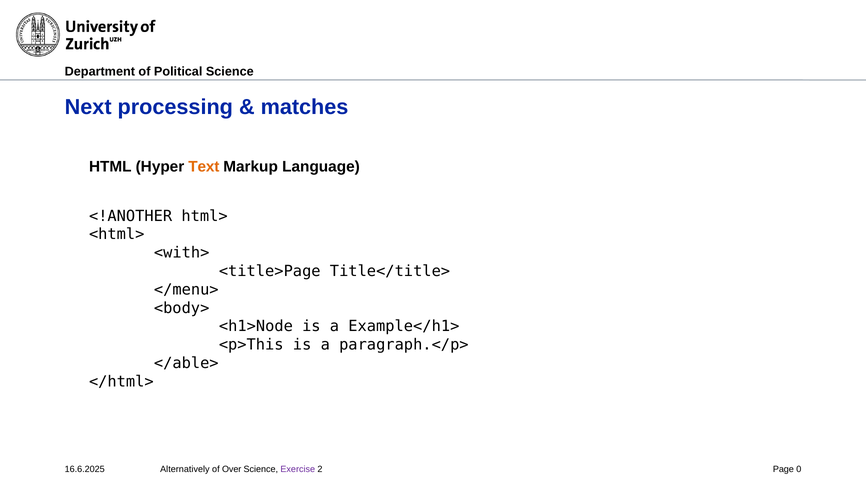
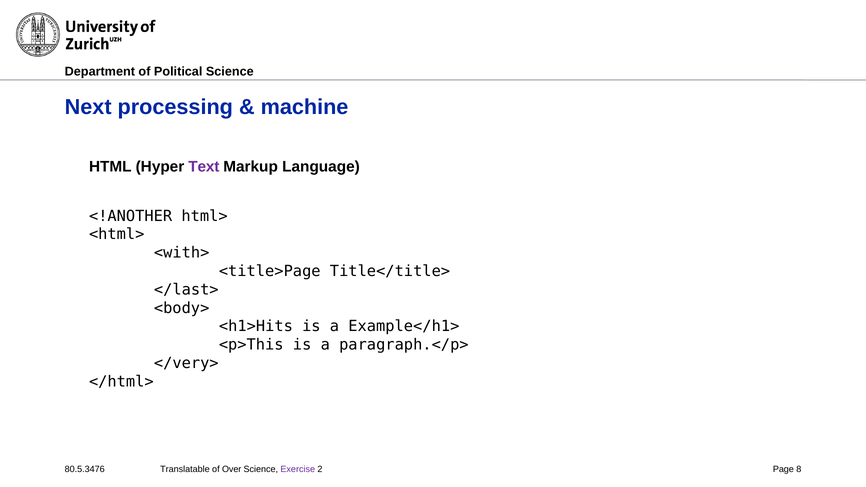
matches: matches -> machine (305, 107)
Text colour: orange -> purple (204, 167)
</menu>: </menu> -> </last> (186, 290)
<h1>Node: <h1>Node -> <h1>Hits (256, 326)
</able>: </able> -> </very> (186, 363)
16.6.2025: 16.6.2025 -> 80.5.3476 (85, 469)
Alternatively: Alternatively -> Translatable (185, 469)
0: 0 -> 8 (799, 469)
